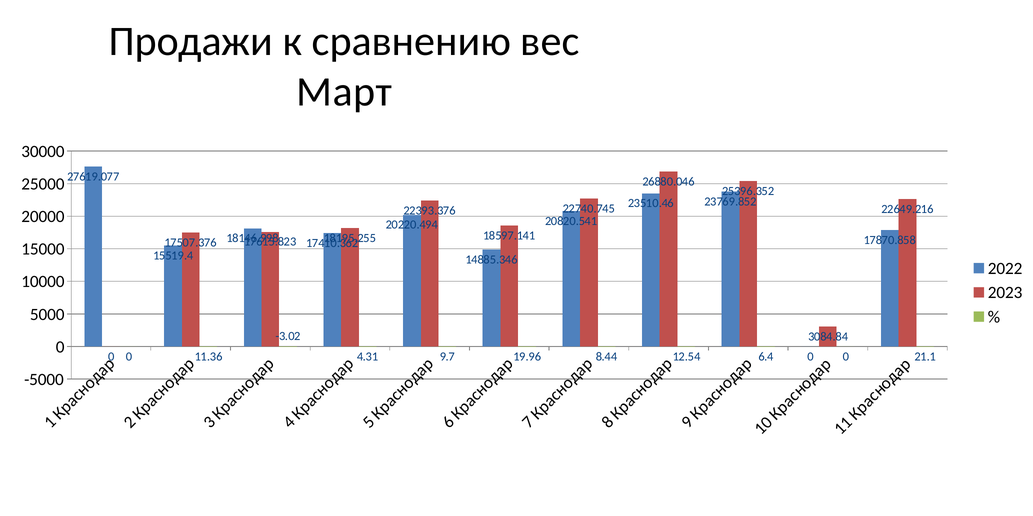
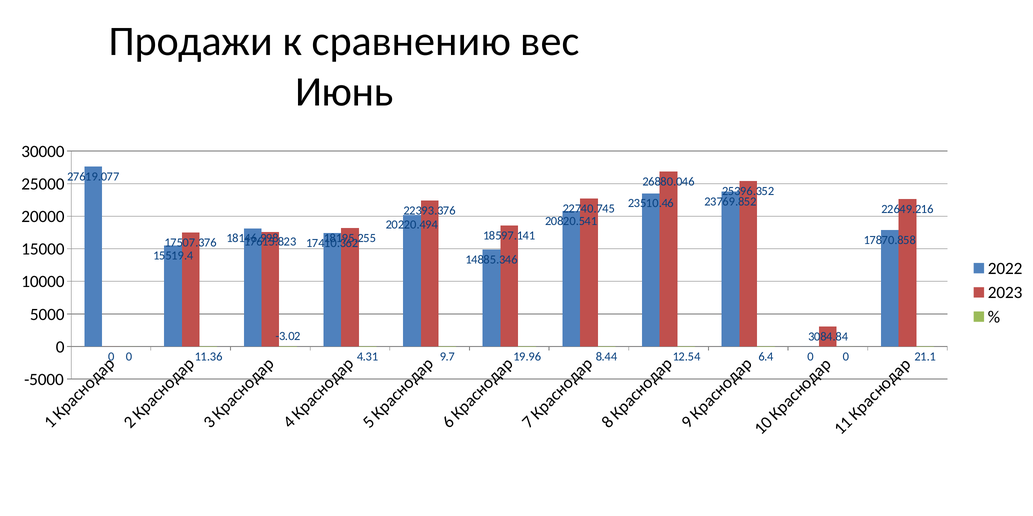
Март: Март -> Июнь (344, 92)
